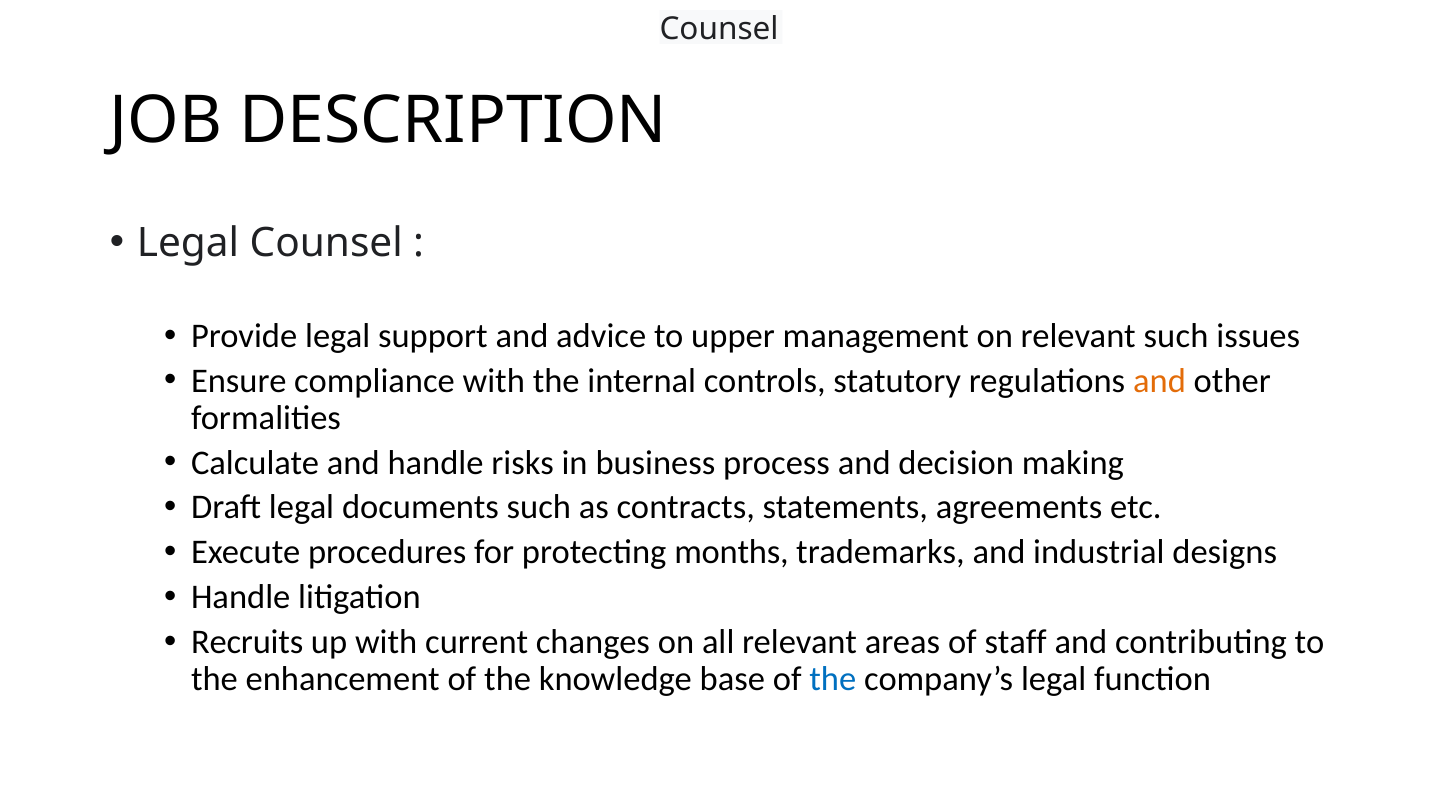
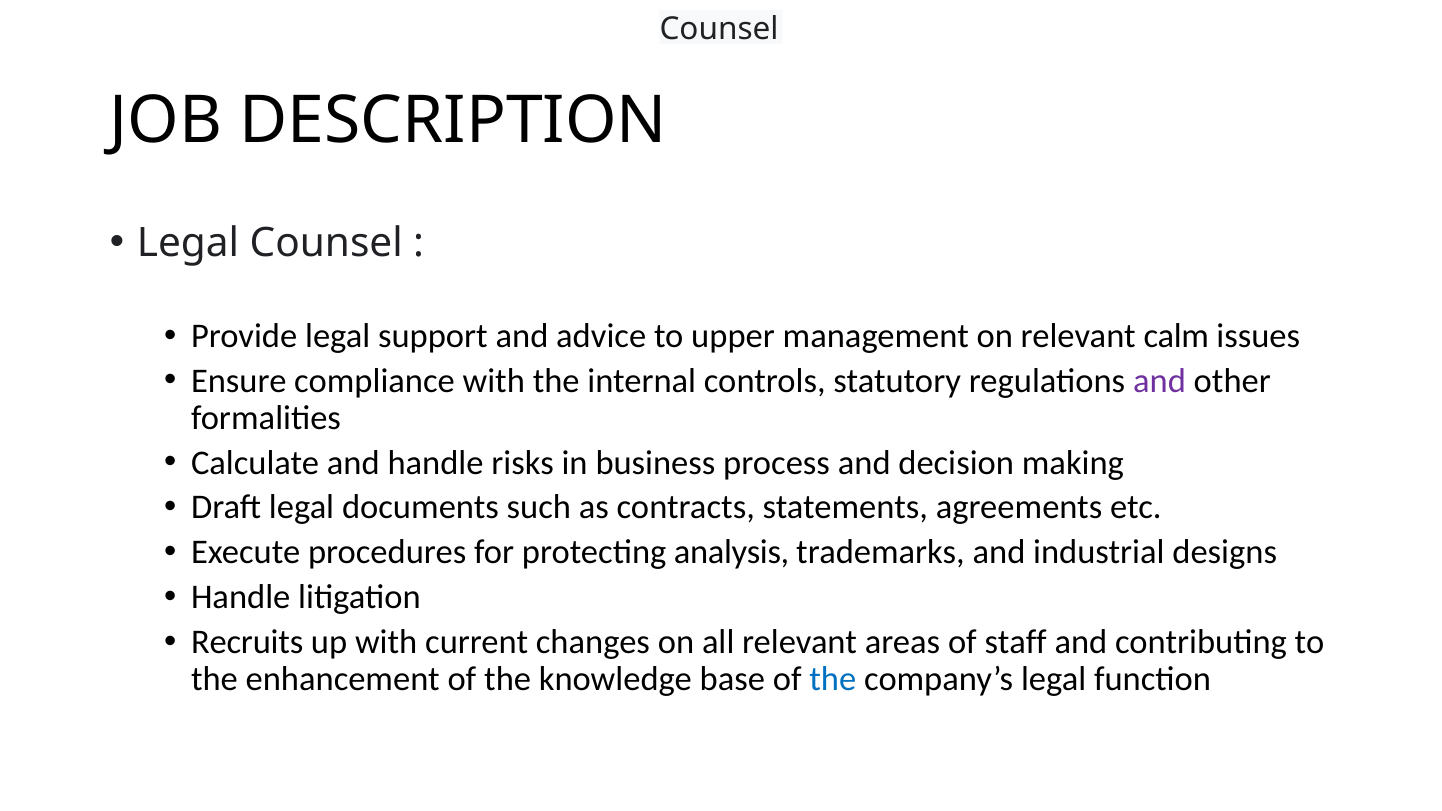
relevant such: such -> calm (1176, 336)
and colour: orange -> purple (1160, 381)
months: months -> analysis (732, 552)
